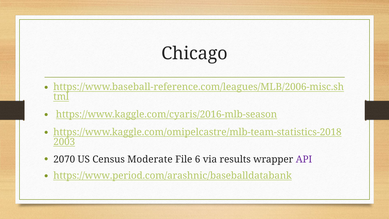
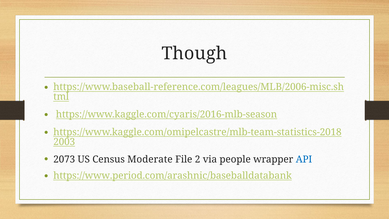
Chicago: Chicago -> Though (194, 53)
2070: 2070 -> 2073 (64, 159)
6: 6 -> 2 (198, 159)
results: results -> people (235, 159)
API colour: purple -> blue (304, 159)
